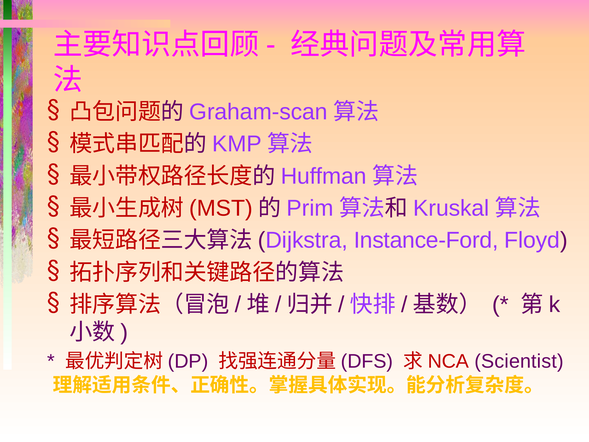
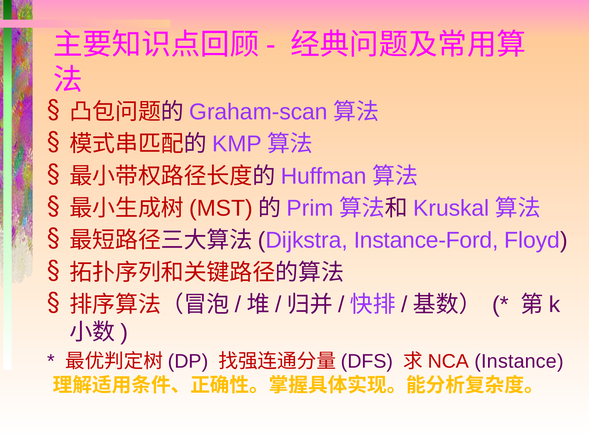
Scientist: Scientist -> Instance (519, 361)
